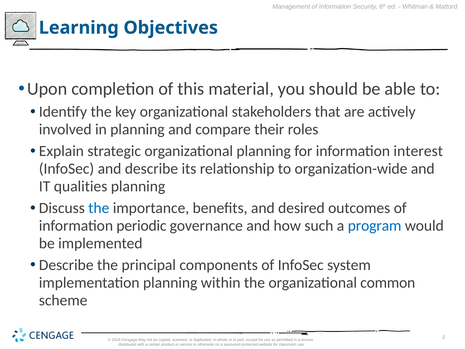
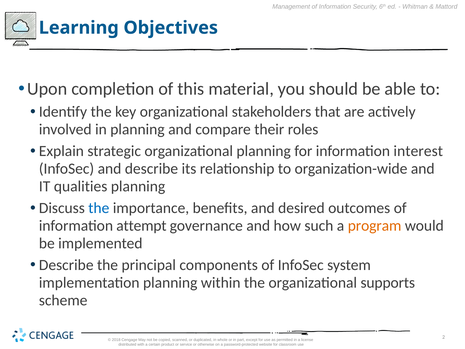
periodic: periodic -> attempt (141, 226)
program colour: blue -> orange (375, 226)
common: common -> supports (388, 282)
